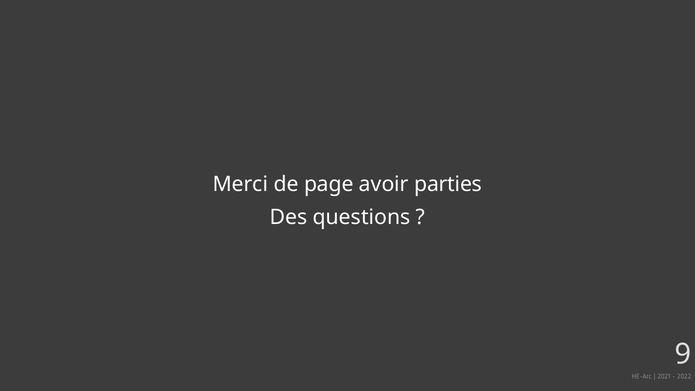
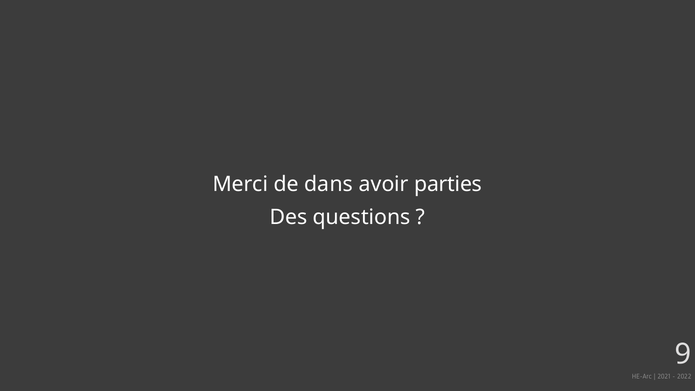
page: page -> dans (329, 184)
